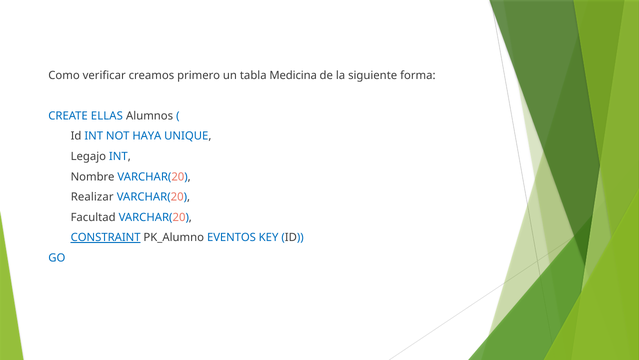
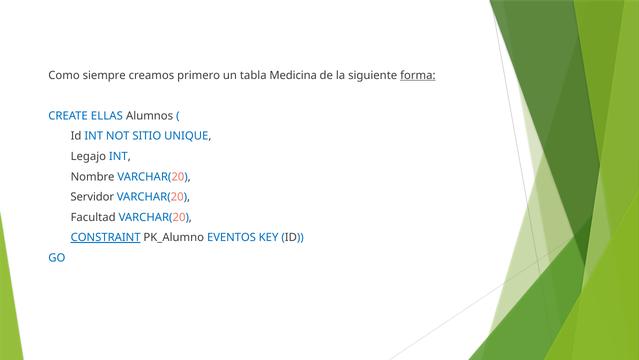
verificar: verificar -> siempre (104, 75)
forma underline: none -> present (418, 75)
HAYA: HAYA -> SITIO (147, 136)
Realizar: Realizar -> Servidor (92, 197)
